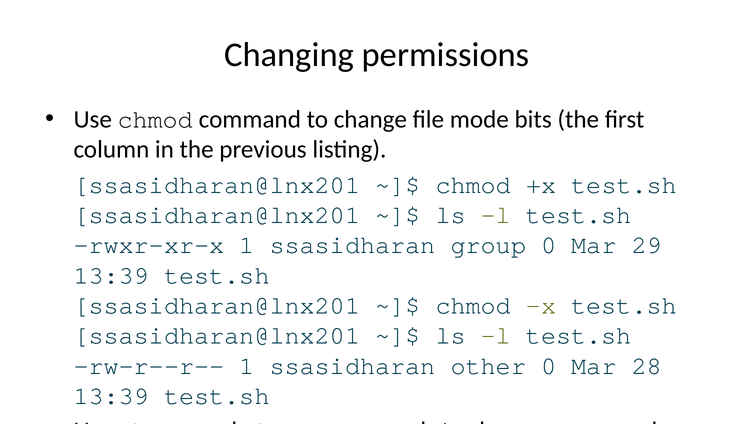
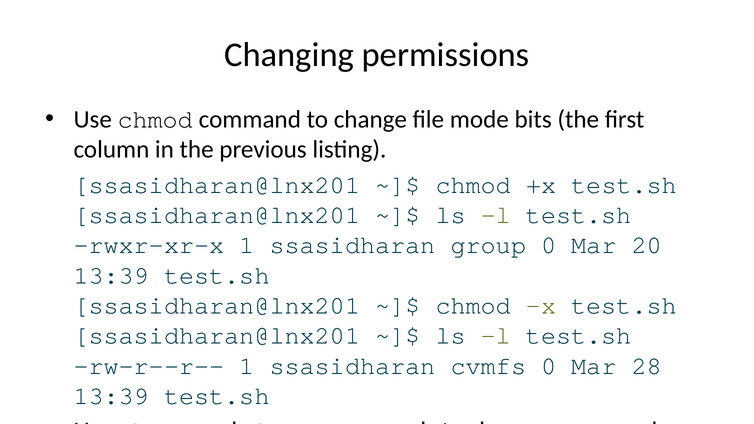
29: 29 -> 20 (647, 245)
other: other -> cvmfs (488, 366)
